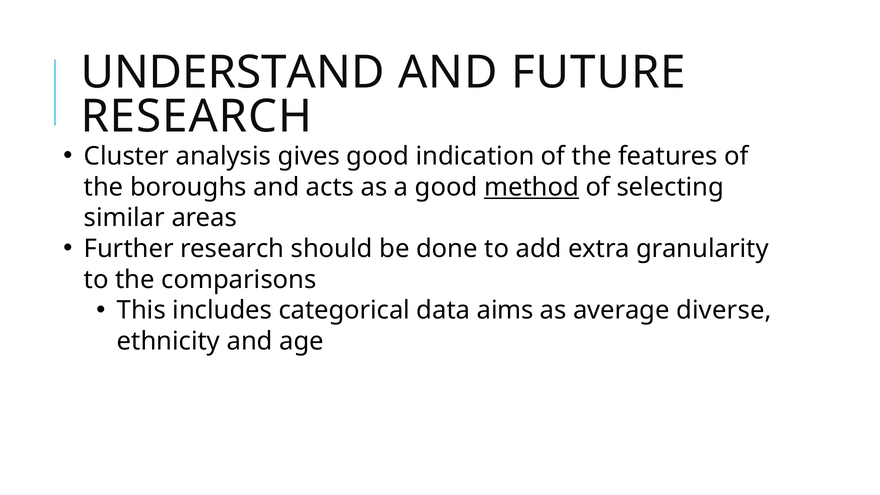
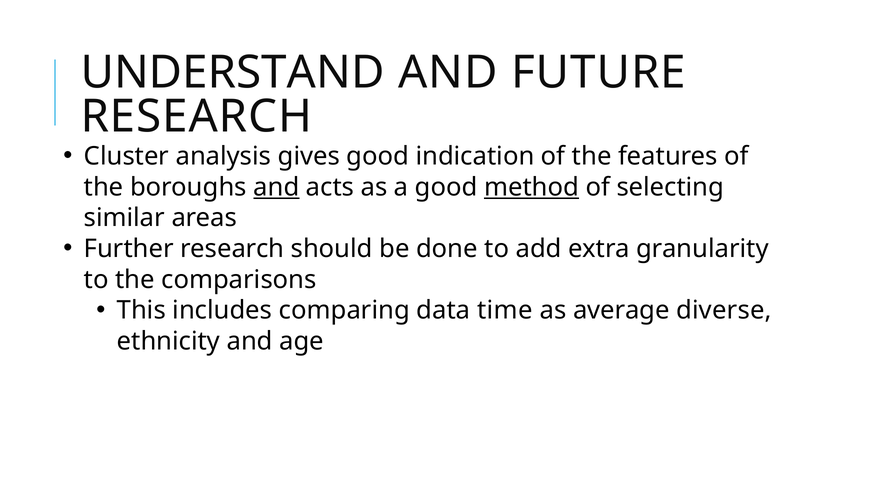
and underline: none -> present (276, 187)
categorical: categorical -> comparing (344, 310)
aims: aims -> time (505, 310)
